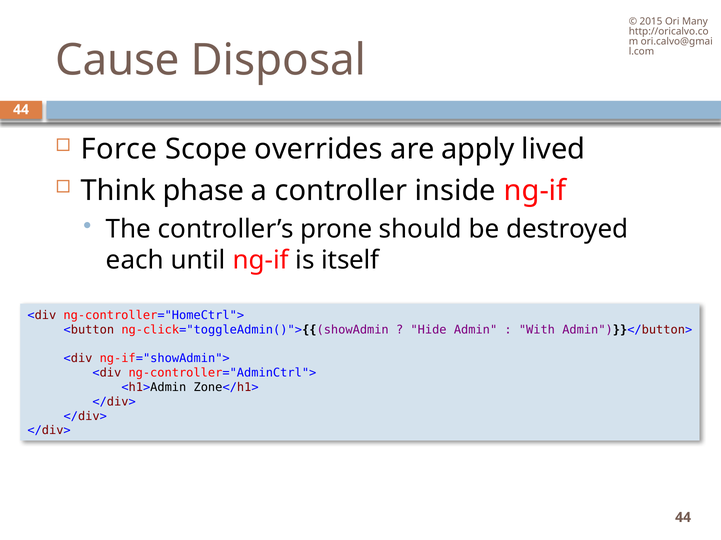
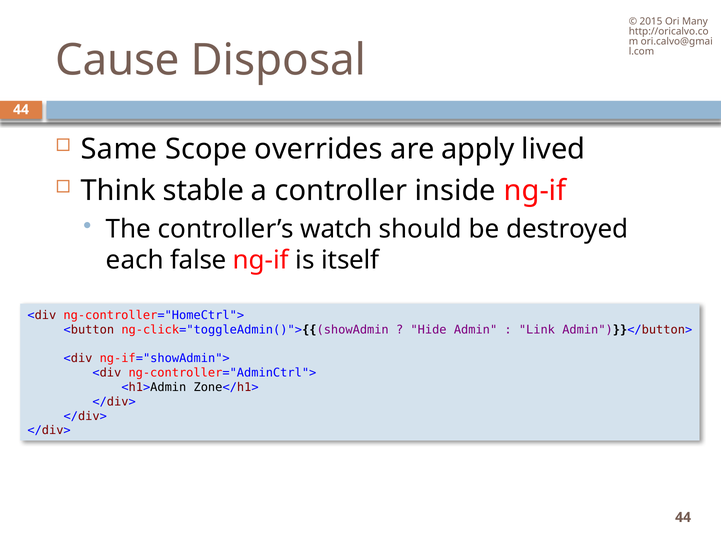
Force: Force -> Same (119, 149)
phase: phase -> stable (203, 191)
prone: prone -> watch (336, 229)
until: until -> false (198, 261)
With: With -> Link (537, 330)
